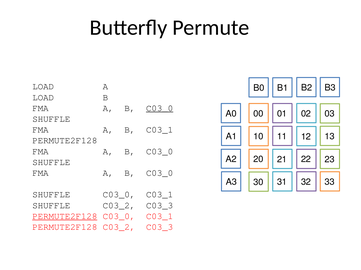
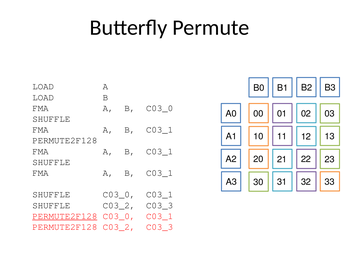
C03_0 underline: present -> none (160, 108)
C03_0: C03_0 -> C03_1 (160, 152)
C03_0: C03_0 -> C03_1 (160, 173)
